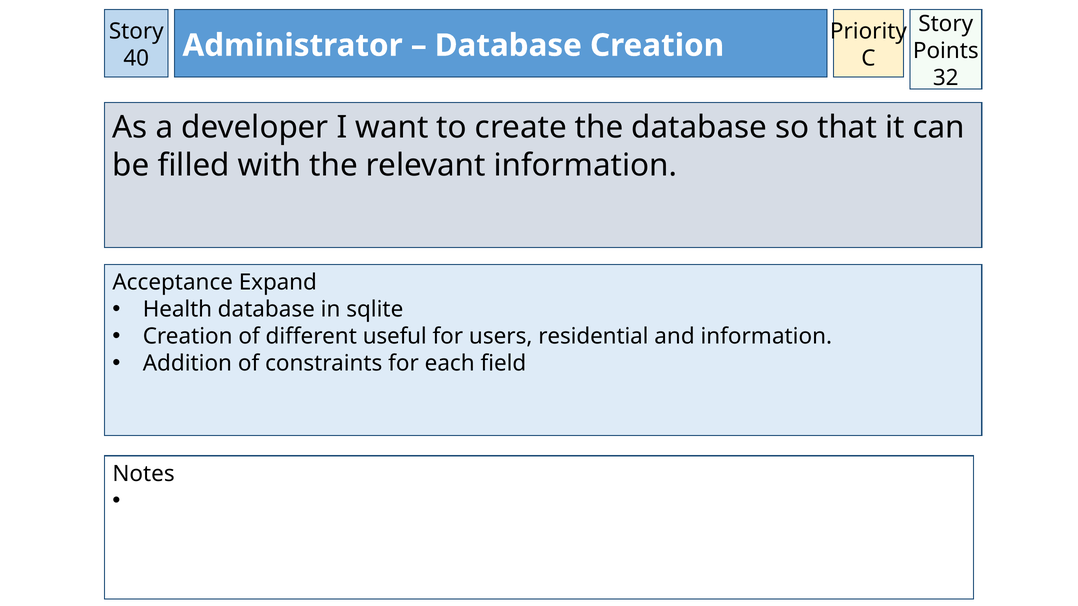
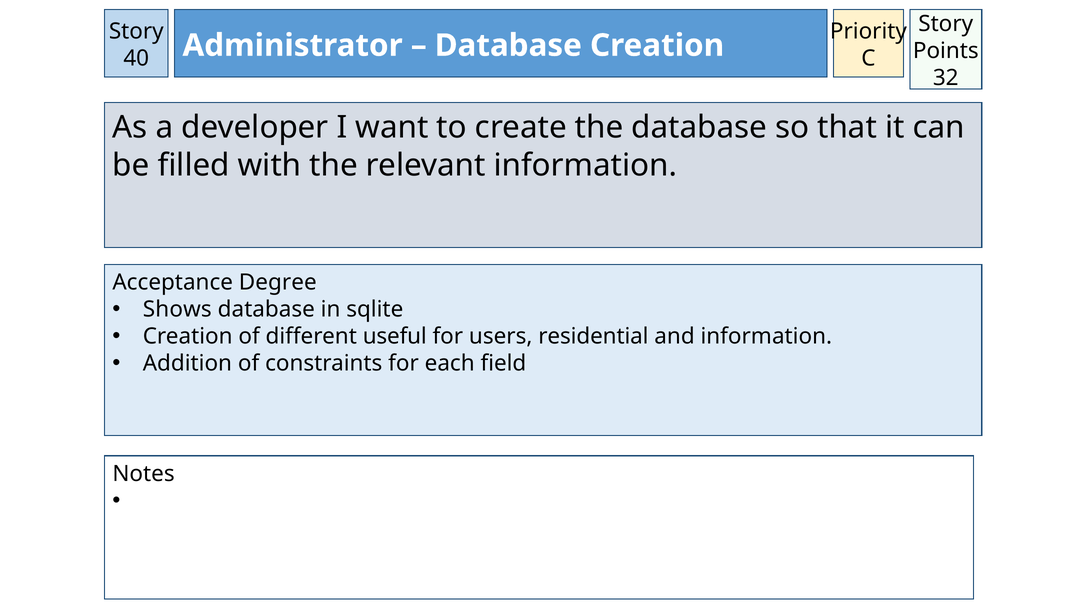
Expand: Expand -> Degree (278, 283)
Health: Health -> Shows (177, 310)
